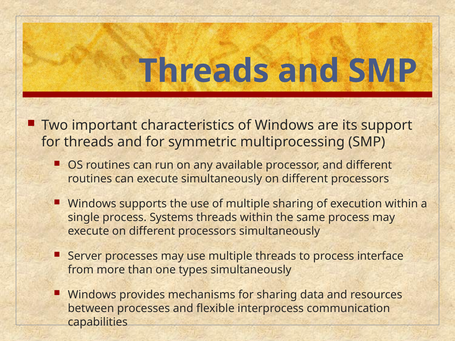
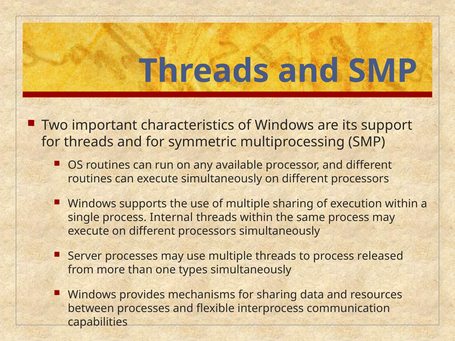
Systems: Systems -> Internal (171, 218)
interface: interface -> released (380, 256)
